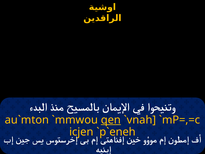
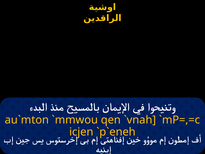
qen underline: present -> none (111, 120)
